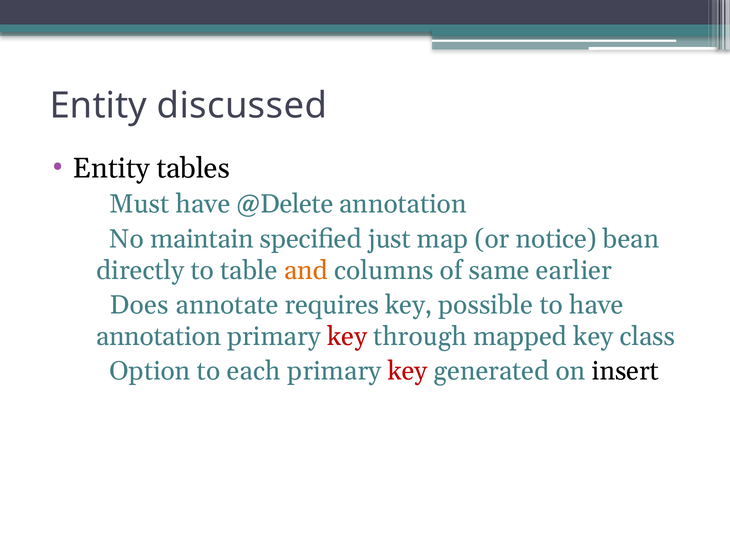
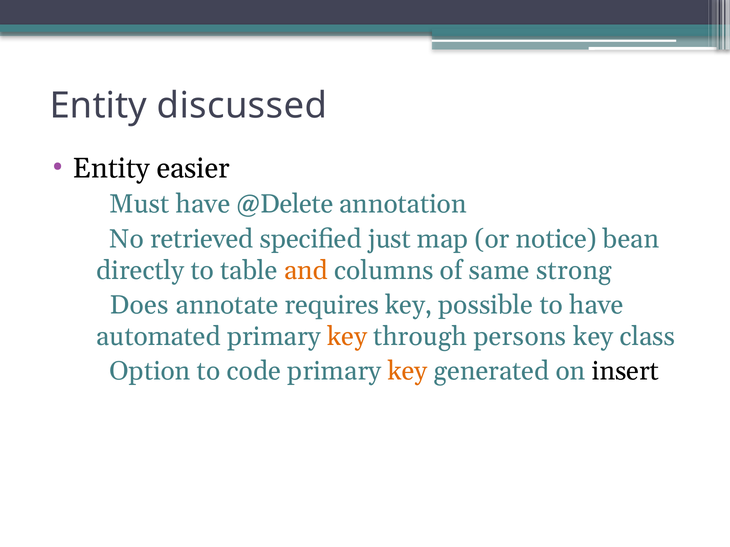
tables: tables -> easier (193, 169)
maintain: maintain -> retrieved (202, 239)
earlier: earlier -> strong (574, 271)
annotation: annotation -> automated (159, 337)
key colour: red -> orange (347, 337)
mapped: mapped -> persons (520, 337)
each: each -> code (254, 372)
key colour: red -> orange (408, 372)
